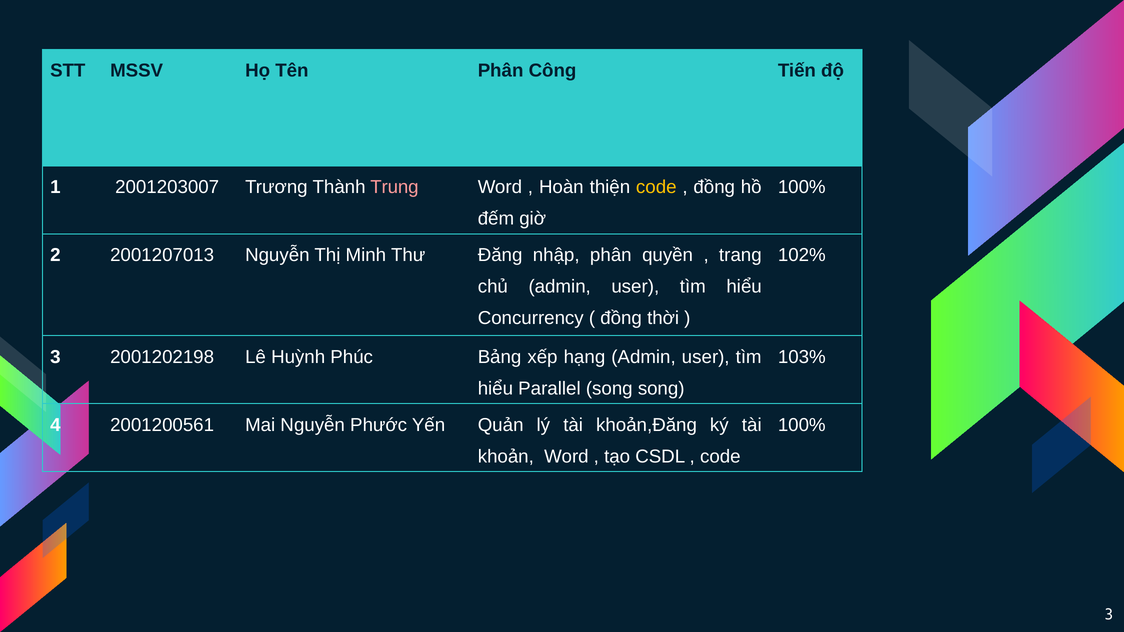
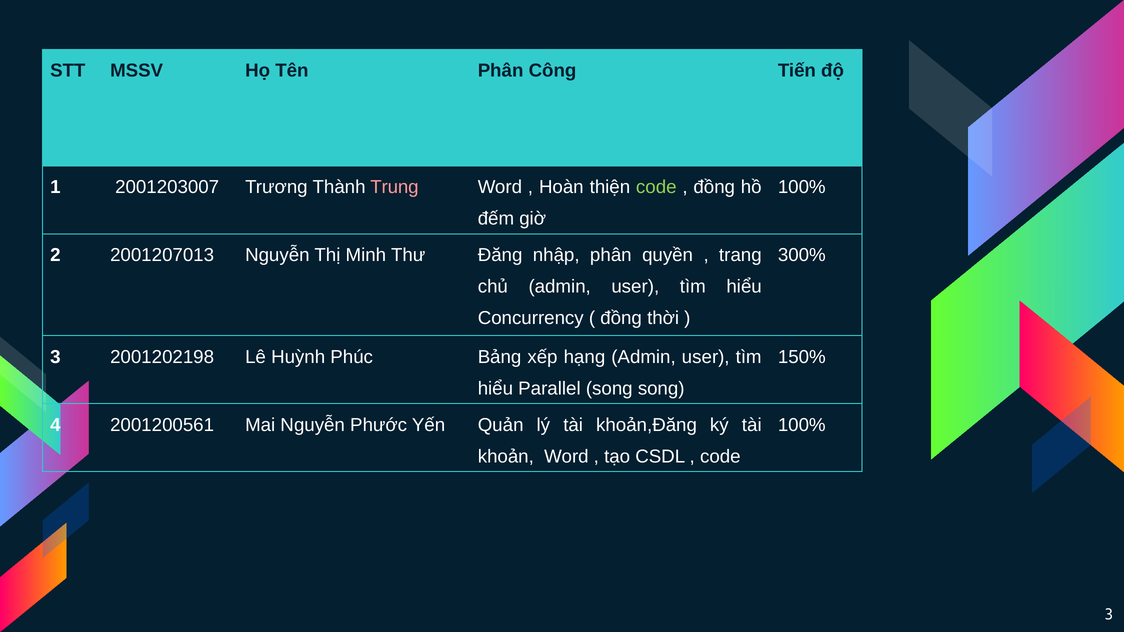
code colour: yellow -> light green (656, 187)
102%: 102% -> 300% (802, 255)
103%: 103% -> 150% (802, 357)
